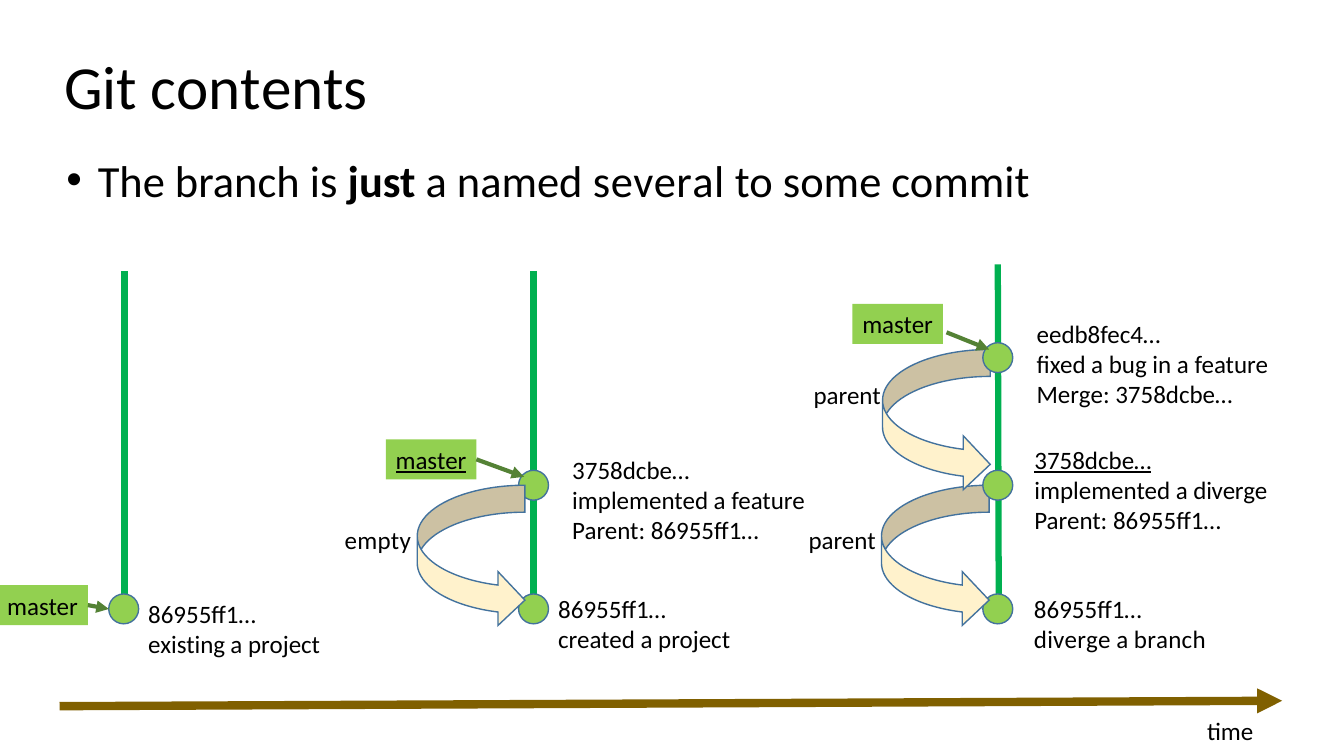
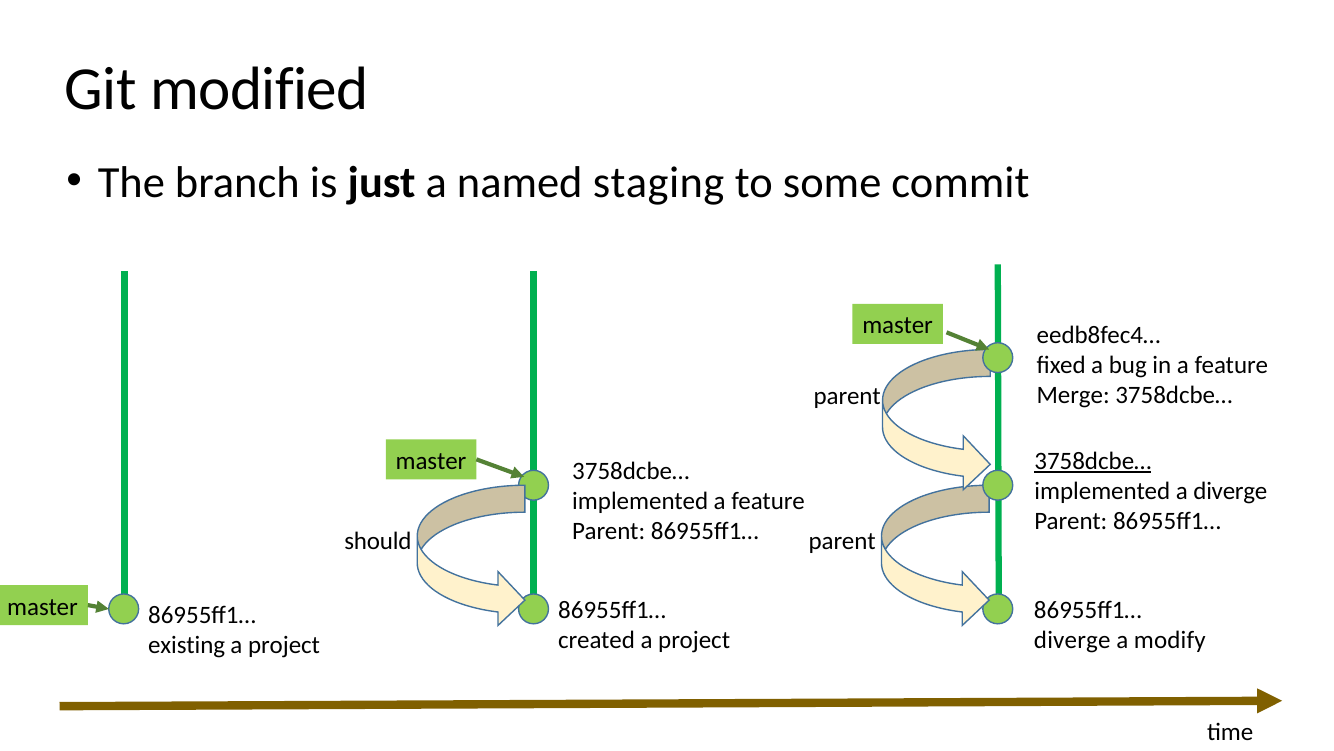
contents: contents -> modified (260, 89)
several: several -> staging (659, 182)
master underline: present -> none (431, 461)
empty: empty -> should (378, 541)
a branch: branch -> modify (1170, 640)
